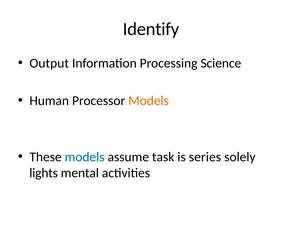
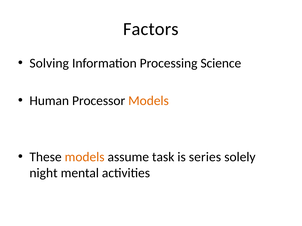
Identify: Identify -> Factors (151, 29)
Output: Output -> Solving (49, 63)
models colour: blue -> orange (85, 157)
lights: lights -> night (44, 173)
